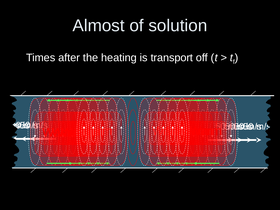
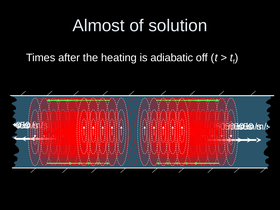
transport: transport -> adiabatic (172, 58)
